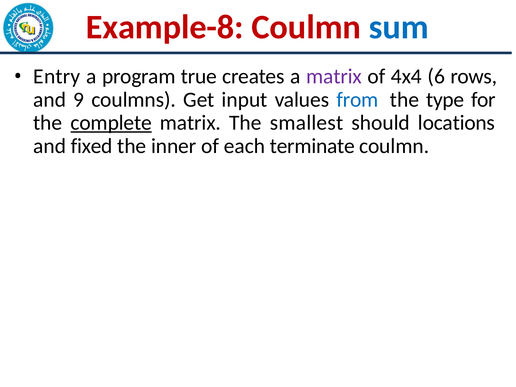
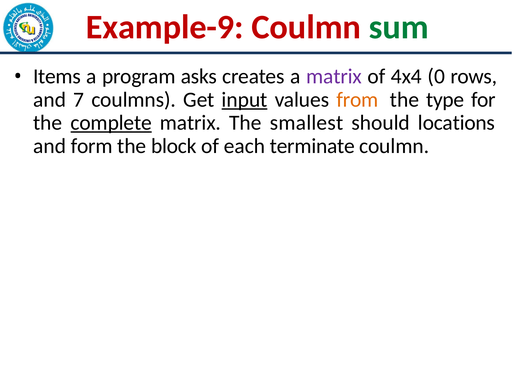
Example-8: Example-8 -> Example-9 (165, 27)
sum colour: blue -> green (399, 27)
Entry: Entry -> Items (57, 76)
true: true -> asks (199, 76)
6: 6 -> 0 (436, 76)
9: 9 -> 7 (79, 100)
input underline: none -> present (245, 100)
from colour: blue -> orange (357, 100)
fixed: fixed -> form (92, 146)
inner: inner -> block (174, 146)
